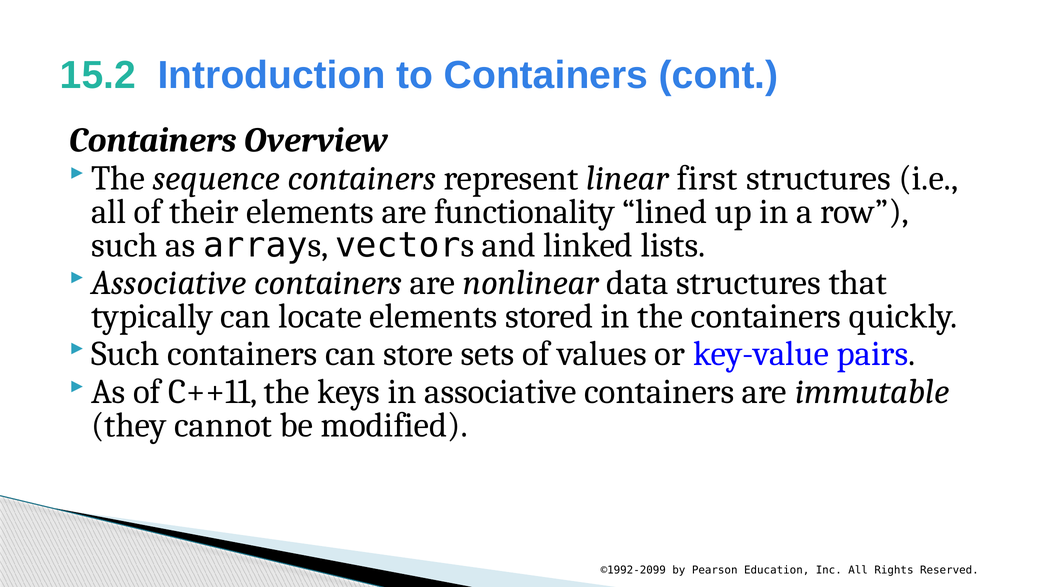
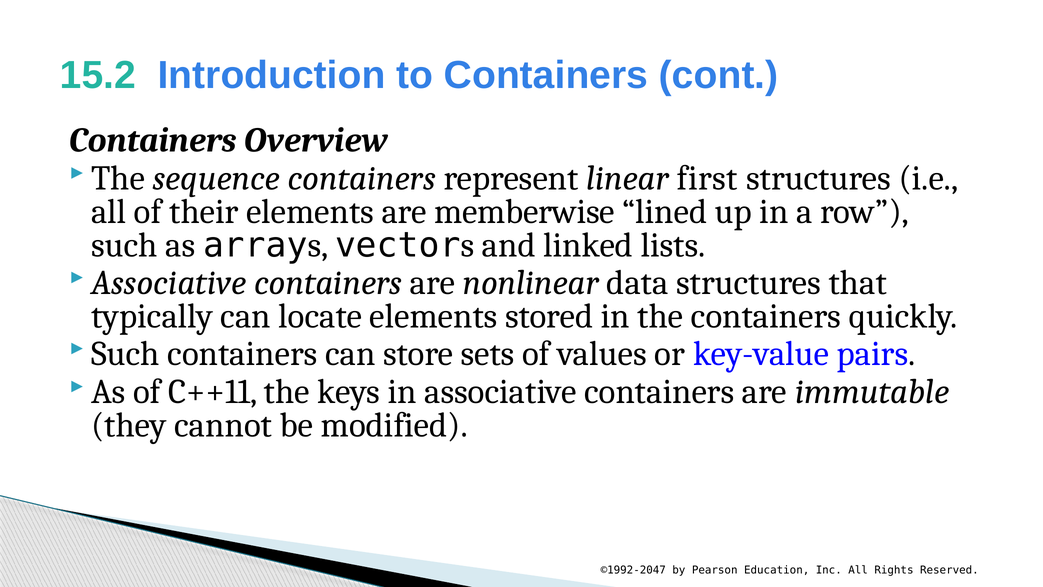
functionality: functionality -> memberwise (525, 212)
©1992-2099: ©1992-2099 -> ©1992-2047 (633, 570)
